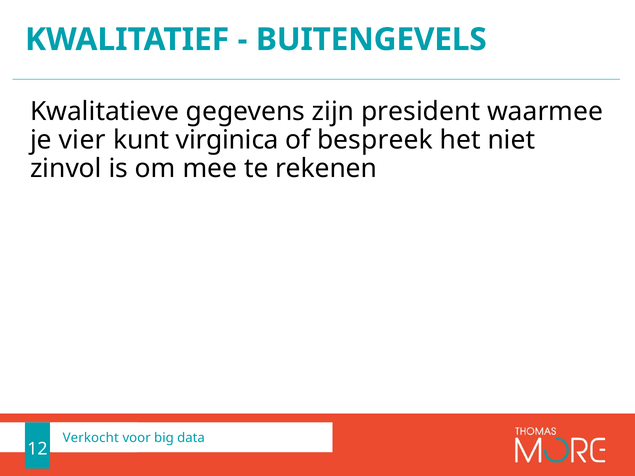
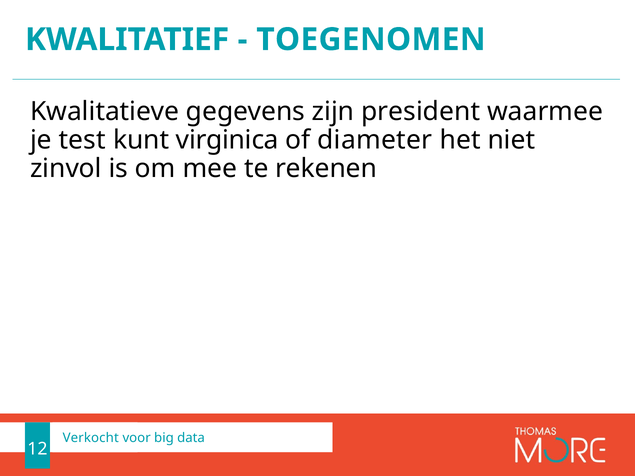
BUITENGEVELS: BUITENGEVELS -> TOEGENOMEN (371, 40)
vier: vier -> test (82, 140)
bespreek: bespreek -> diameter (375, 140)
